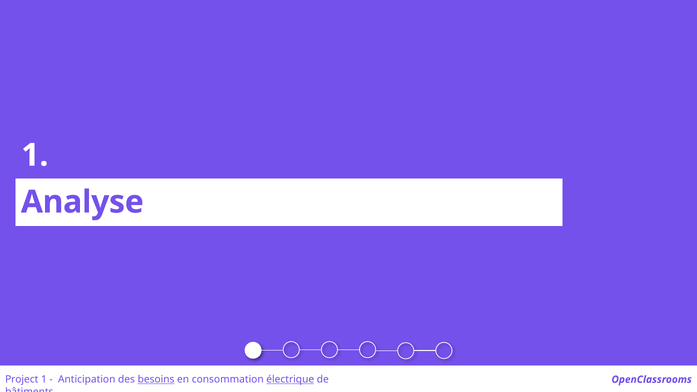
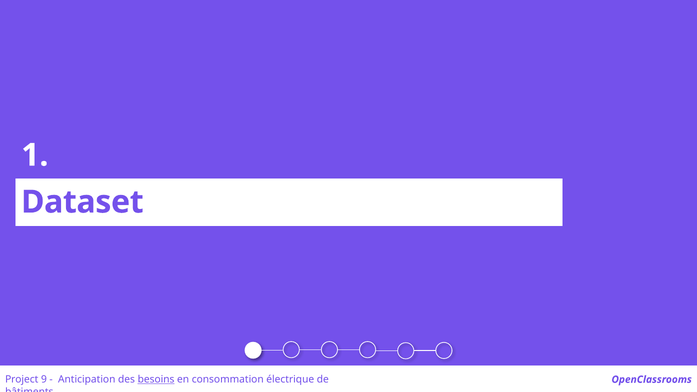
Analyse: Analyse -> Dataset (82, 202)
Project 1: 1 -> 9 (44, 380)
électrique underline: present -> none (290, 380)
